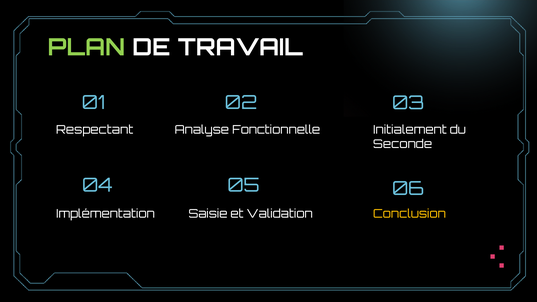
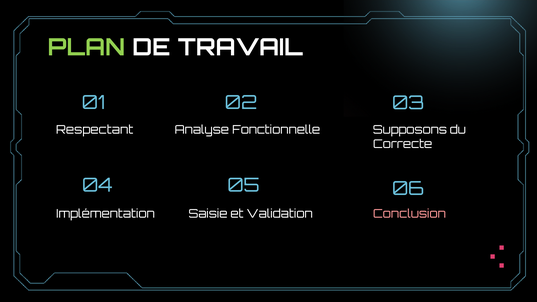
Initialement: Initialement -> Supposons (410, 130)
Seconde: Seconde -> Correcte (403, 144)
Conclusion colour: yellow -> pink (409, 214)
